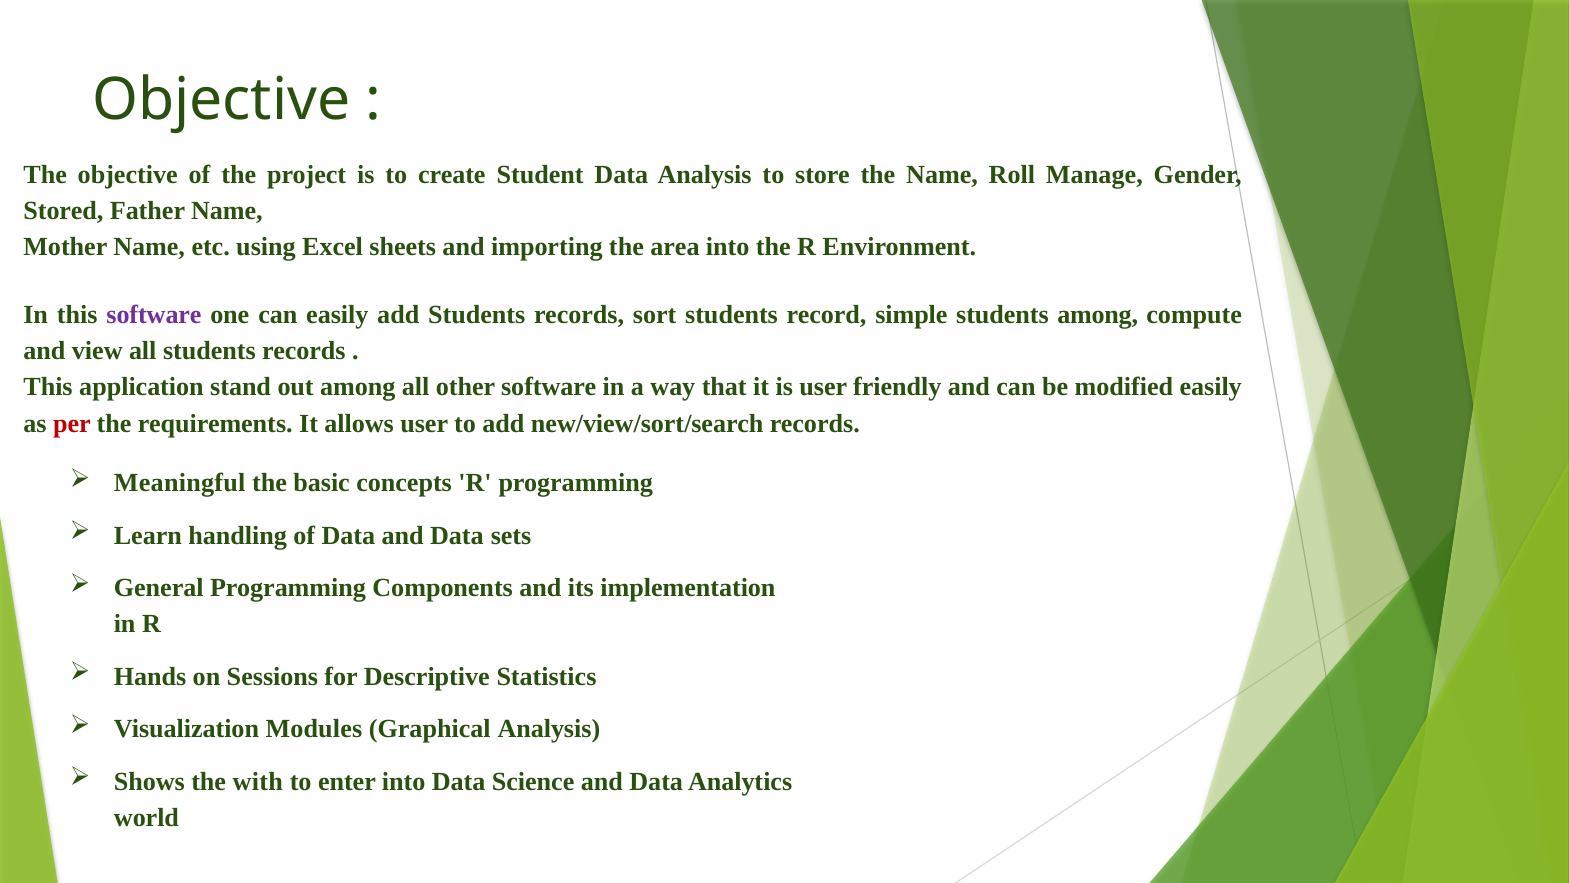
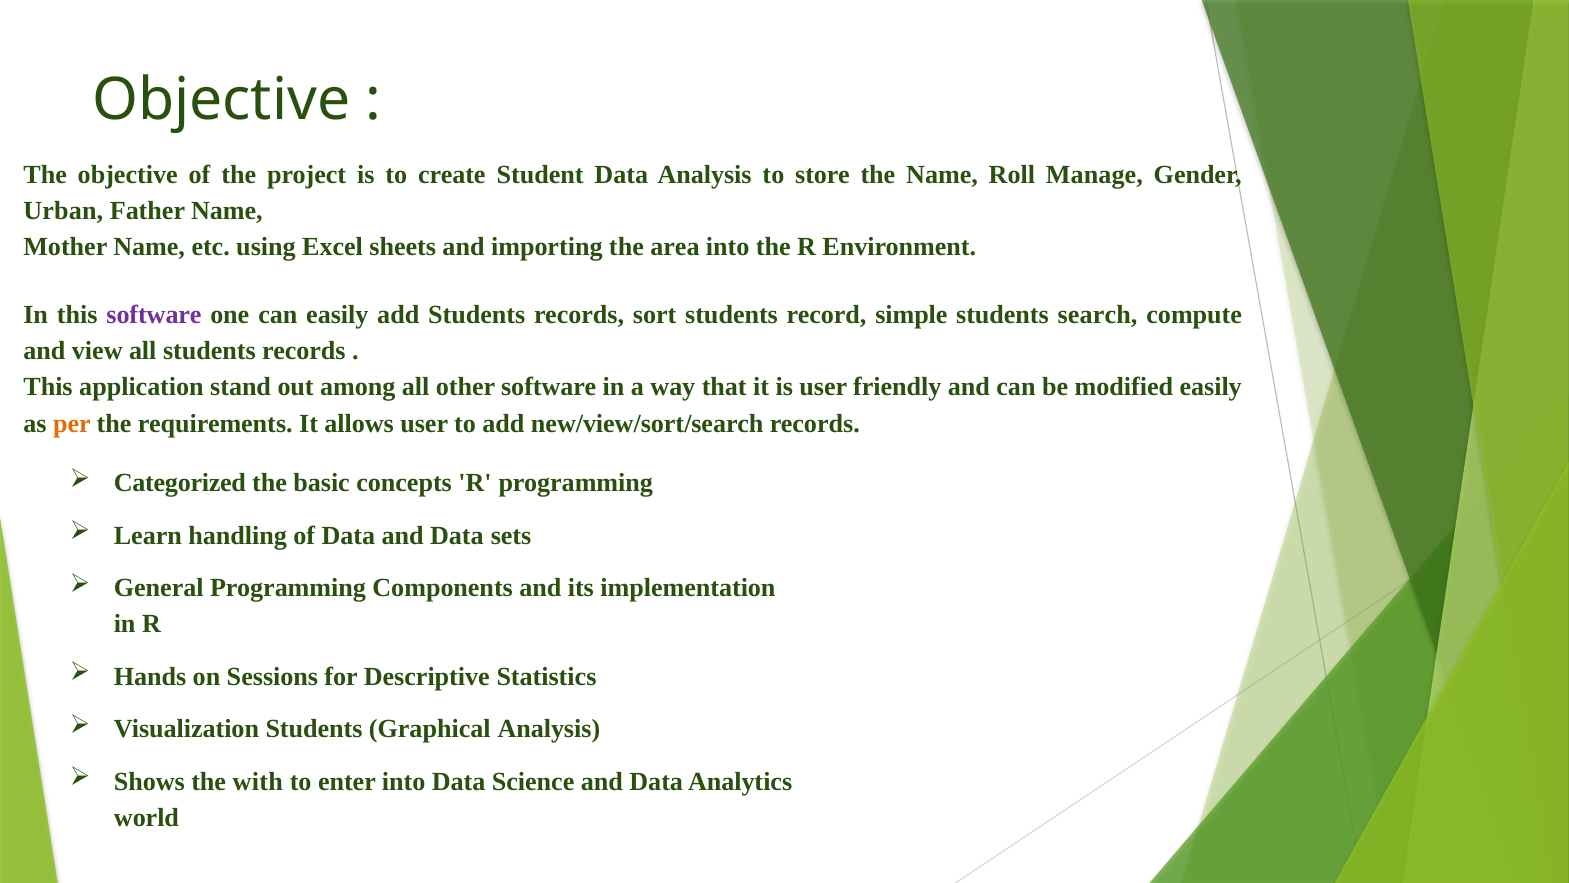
Stored: Stored -> Urban (63, 211)
students among: among -> search (1098, 315)
per colour: red -> orange (72, 423)
Meaningful: Meaningful -> Categorized (180, 483)
Visualization Modules: Modules -> Students (314, 729)
